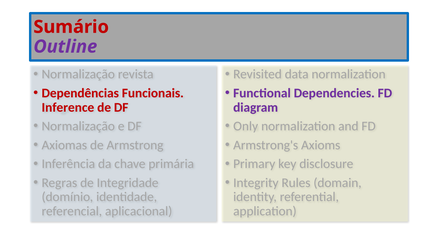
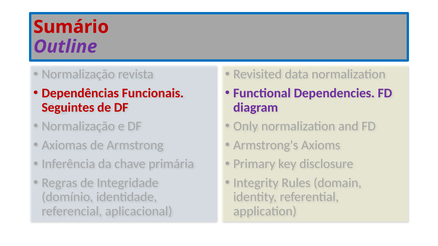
Inference: Inference -> Seguintes (68, 107)
